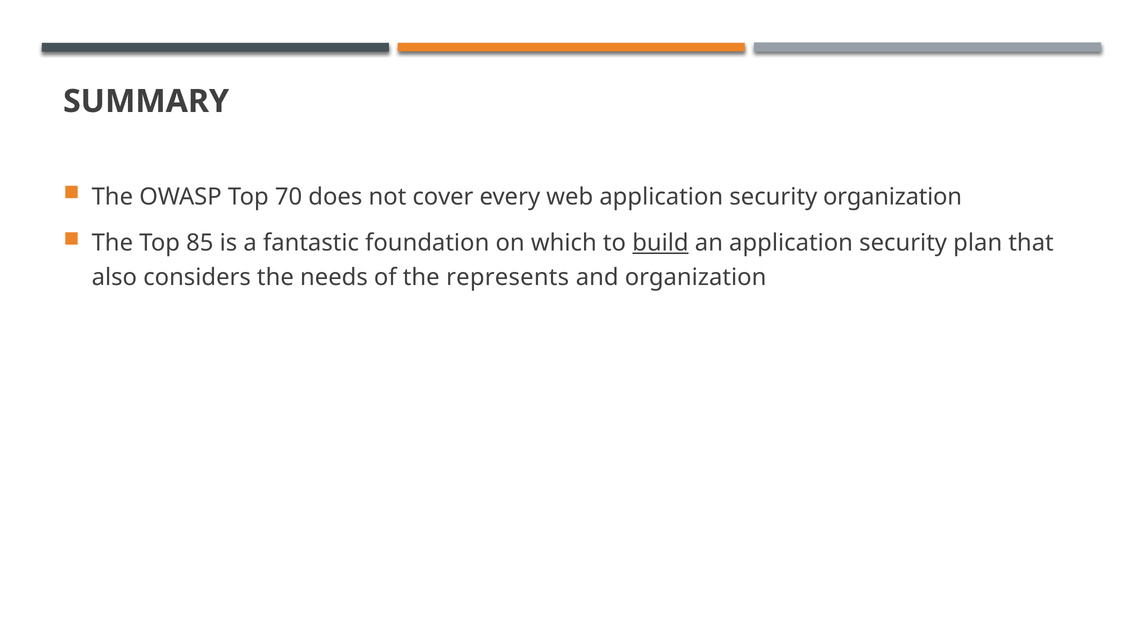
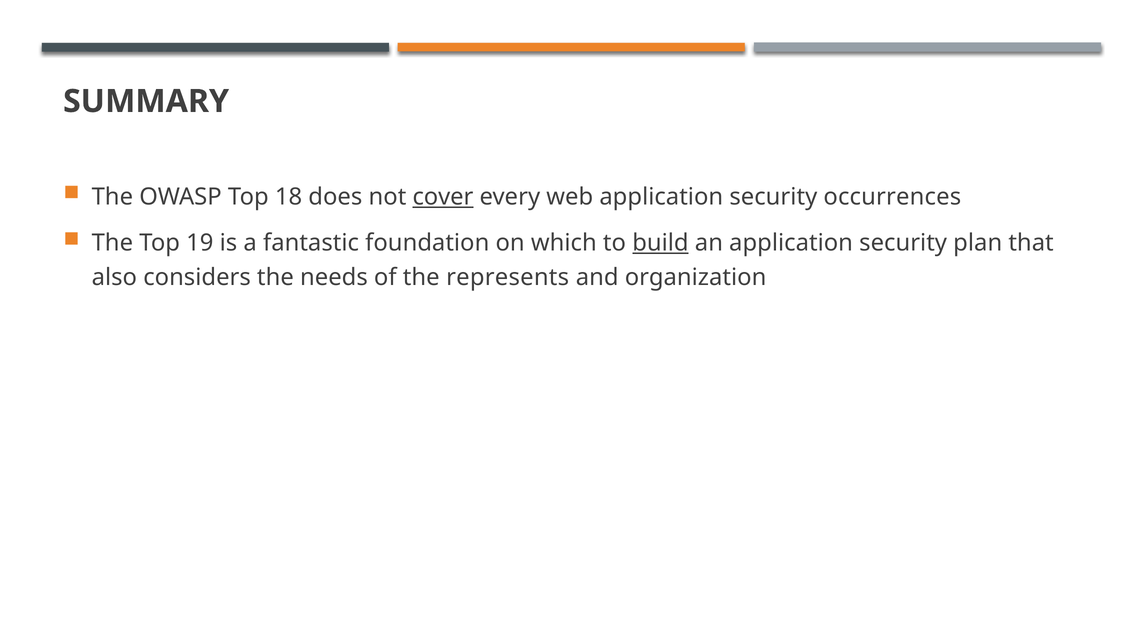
70: 70 -> 18 (289, 197)
cover underline: none -> present (443, 197)
security organization: organization -> occurrences (892, 197)
85: 85 -> 19 (200, 243)
